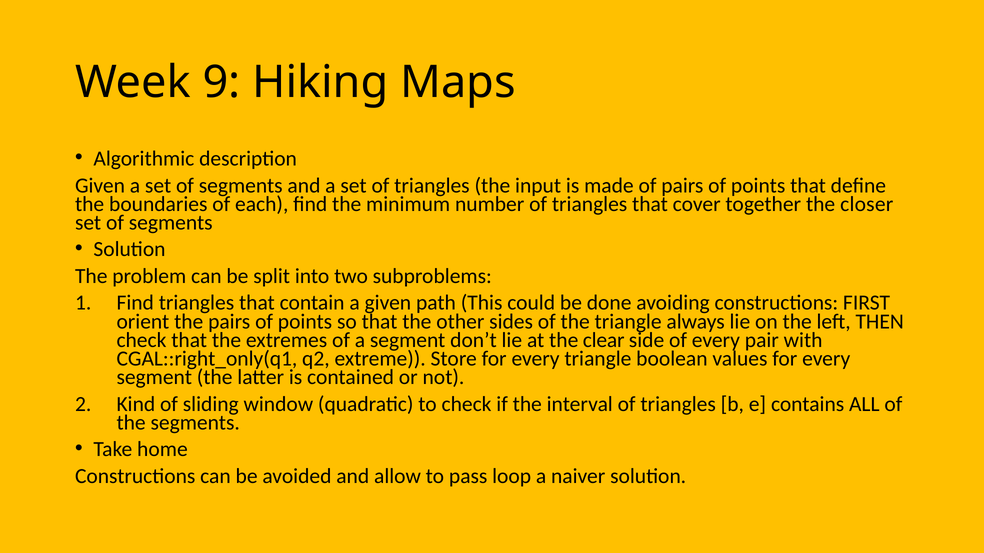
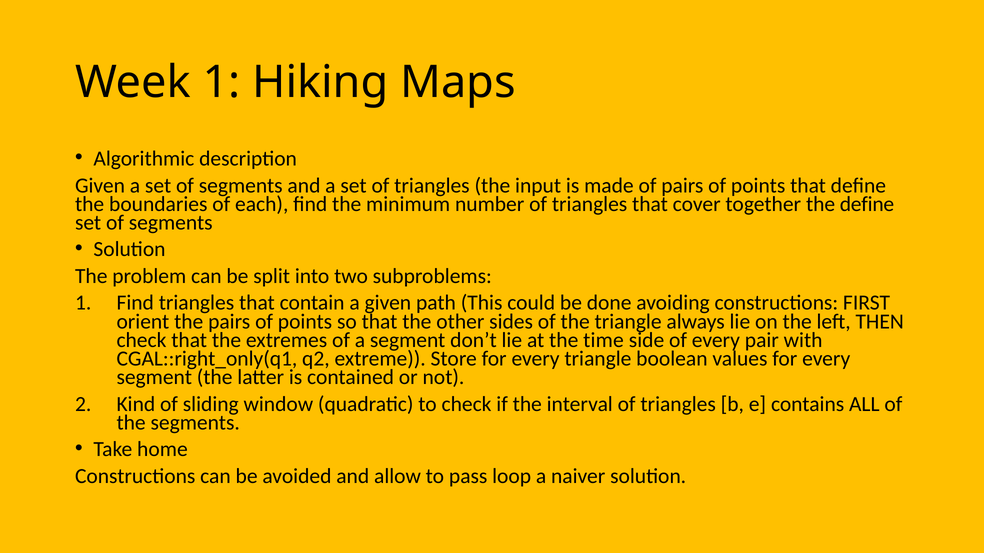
Week 9: 9 -> 1 (222, 83)
the closer: closer -> define (867, 204)
clear: clear -> time (603, 340)
